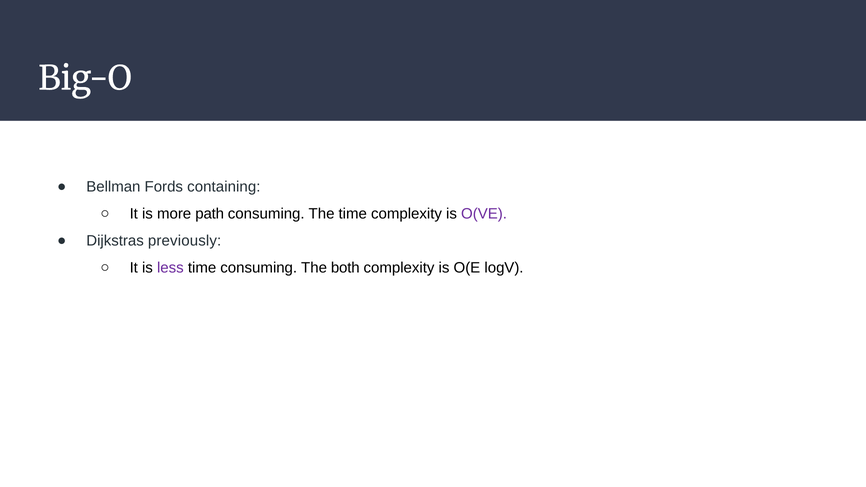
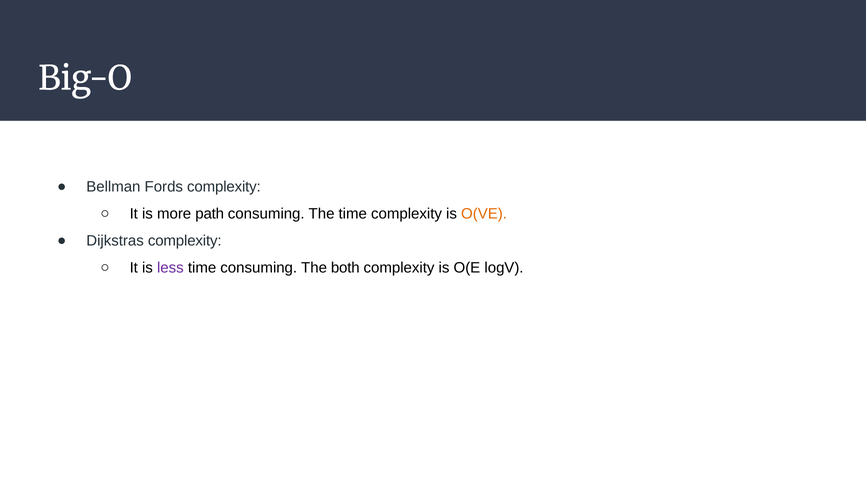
Fords containing: containing -> complexity (224, 187)
O(VE colour: purple -> orange (484, 214)
Dijkstras previously: previously -> complexity (185, 241)
